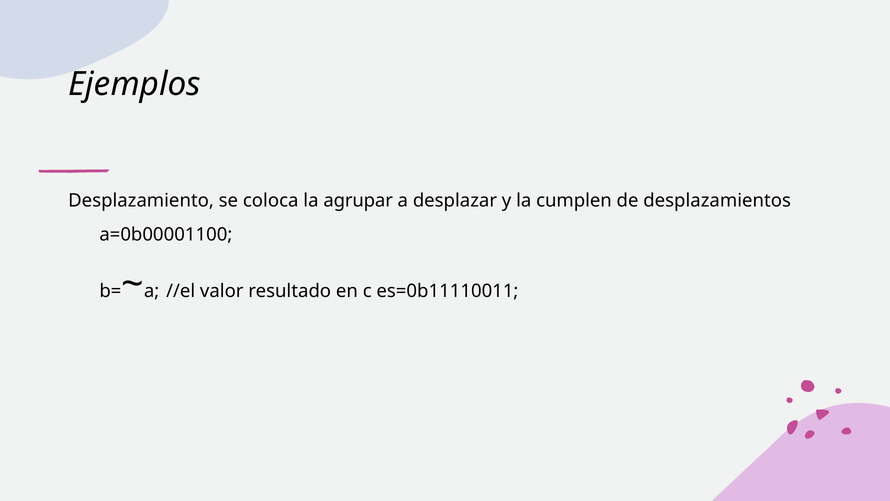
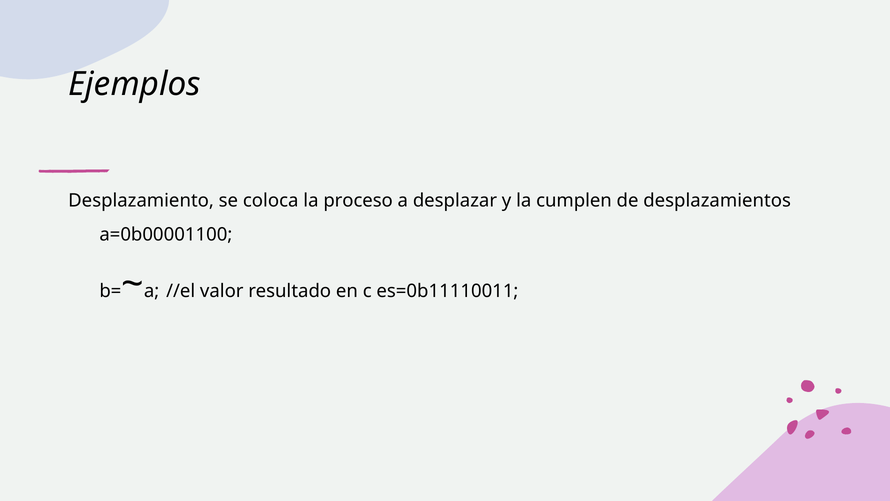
agrupar: agrupar -> proceso (358, 201)
